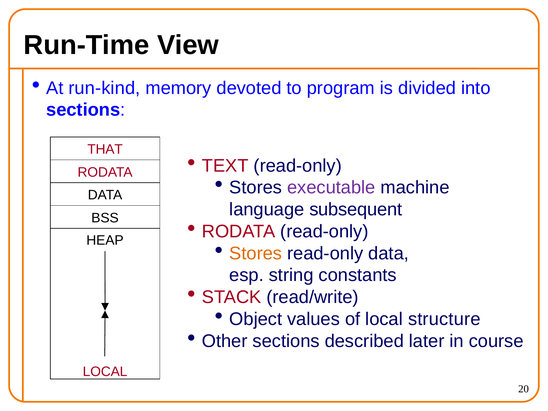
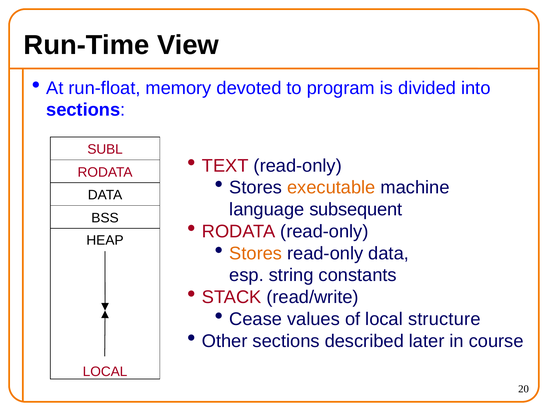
run-kind: run-kind -> run-float (104, 88)
THAT: THAT -> SUBL (105, 149)
executable colour: purple -> orange (331, 188)
Object: Object -> Cease (256, 319)
